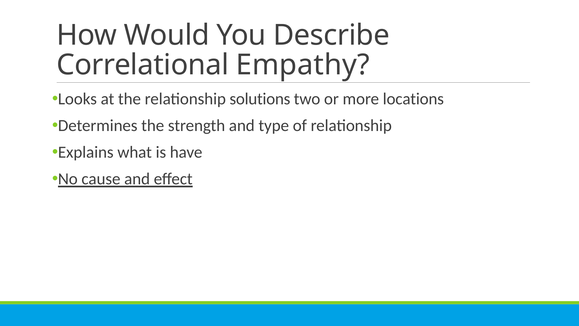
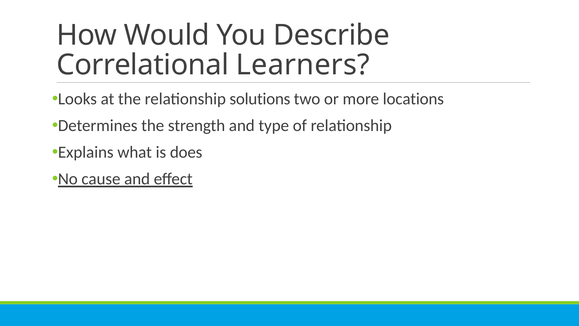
Empathy: Empathy -> Learners (303, 65)
have: have -> does (186, 152)
